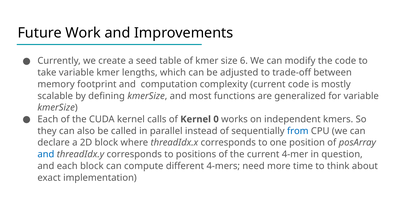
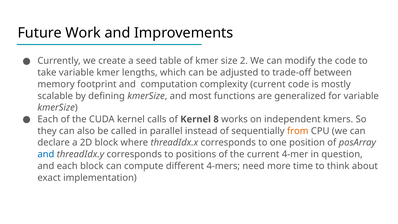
6: 6 -> 2 (244, 61)
0: 0 -> 8 (216, 119)
from colour: blue -> orange (298, 131)
